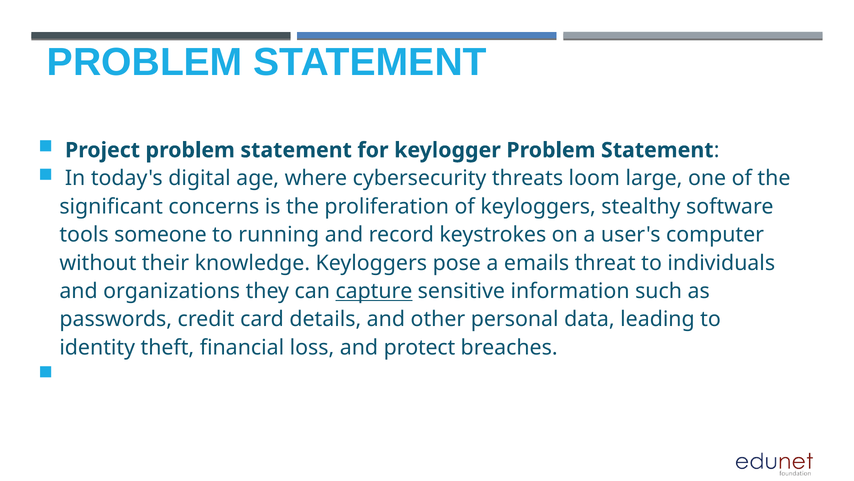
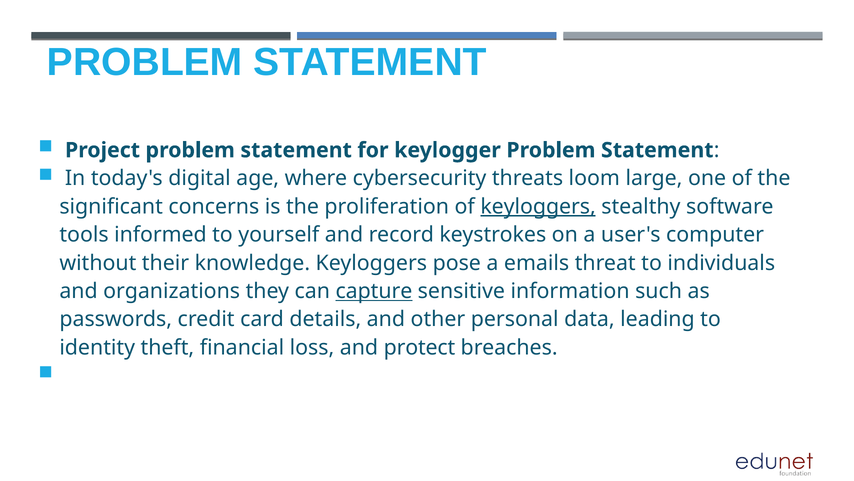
keyloggers underline: none -> present (538, 206)
someone: someone -> informed (160, 235)
running: running -> yourself (279, 235)
